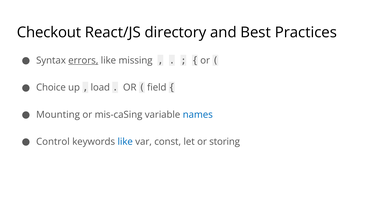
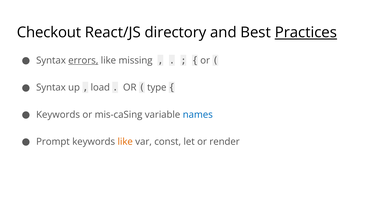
Practices underline: none -> present (306, 33)
Choice: Choice -> Syntax (51, 87)
field: field -> type (157, 87)
Mounting: Mounting -> Keywords (58, 115)
Control: Control -> Prompt (53, 142)
like colour: blue -> orange (125, 142)
storing: storing -> render (225, 142)
